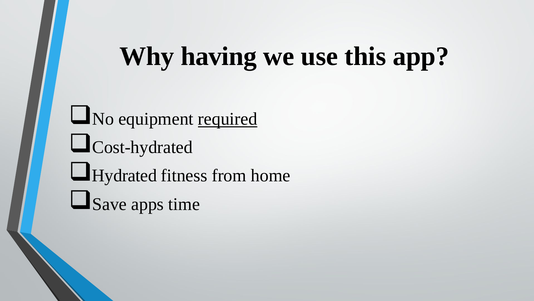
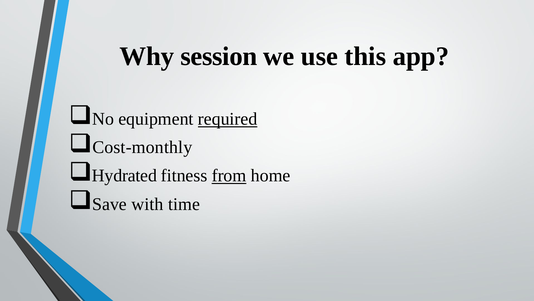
having: having -> session (219, 56)
Cost-hydrated: Cost-hydrated -> Cost-monthly (142, 147)
from underline: none -> present (229, 175)
apps: apps -> with (147, 204)
